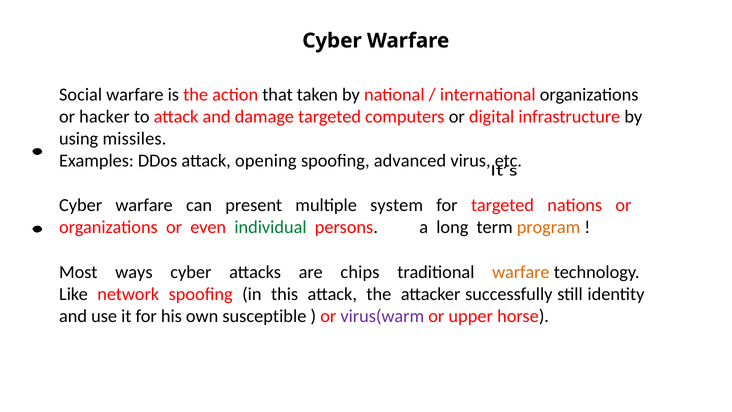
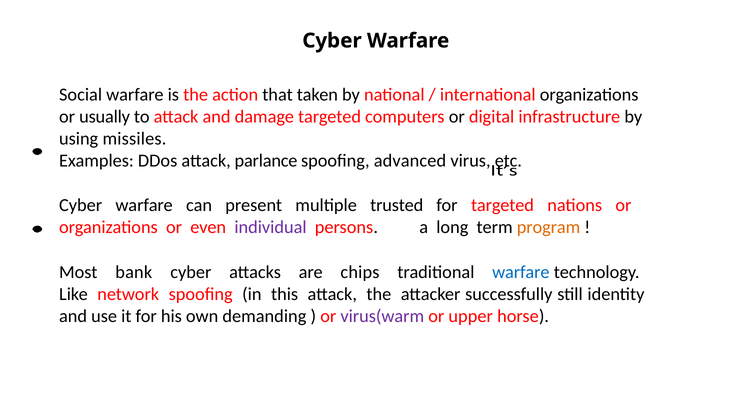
hacker: hacker -> usually (105, 116)
opening: opening -> parlance (266, 160)
system: system -> trusted (397, 205)
individual colour: green -> purple (270, 227)
ways: ways -> bank (134, 272)
warfare colour: orange -> blue (521, 272)
susceptible: susceptible -> demanding (264, 316)
